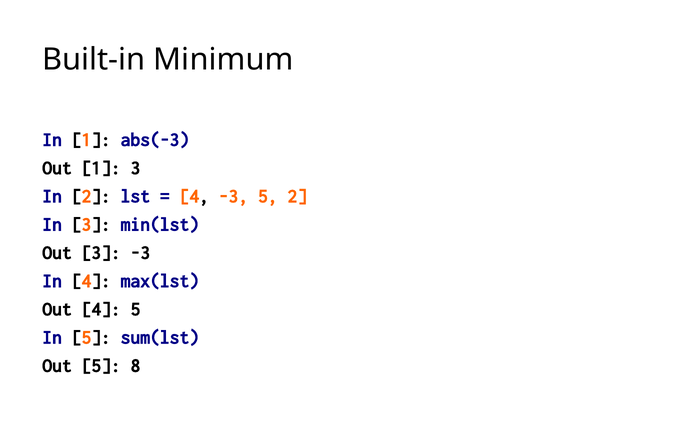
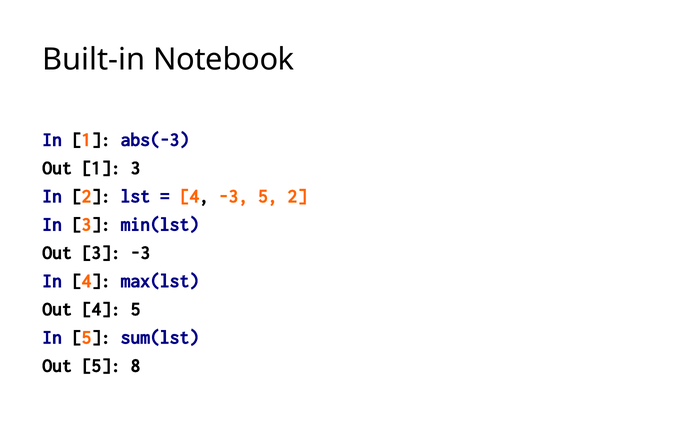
Minimum: Minimum -> Notebook (224, 59)
